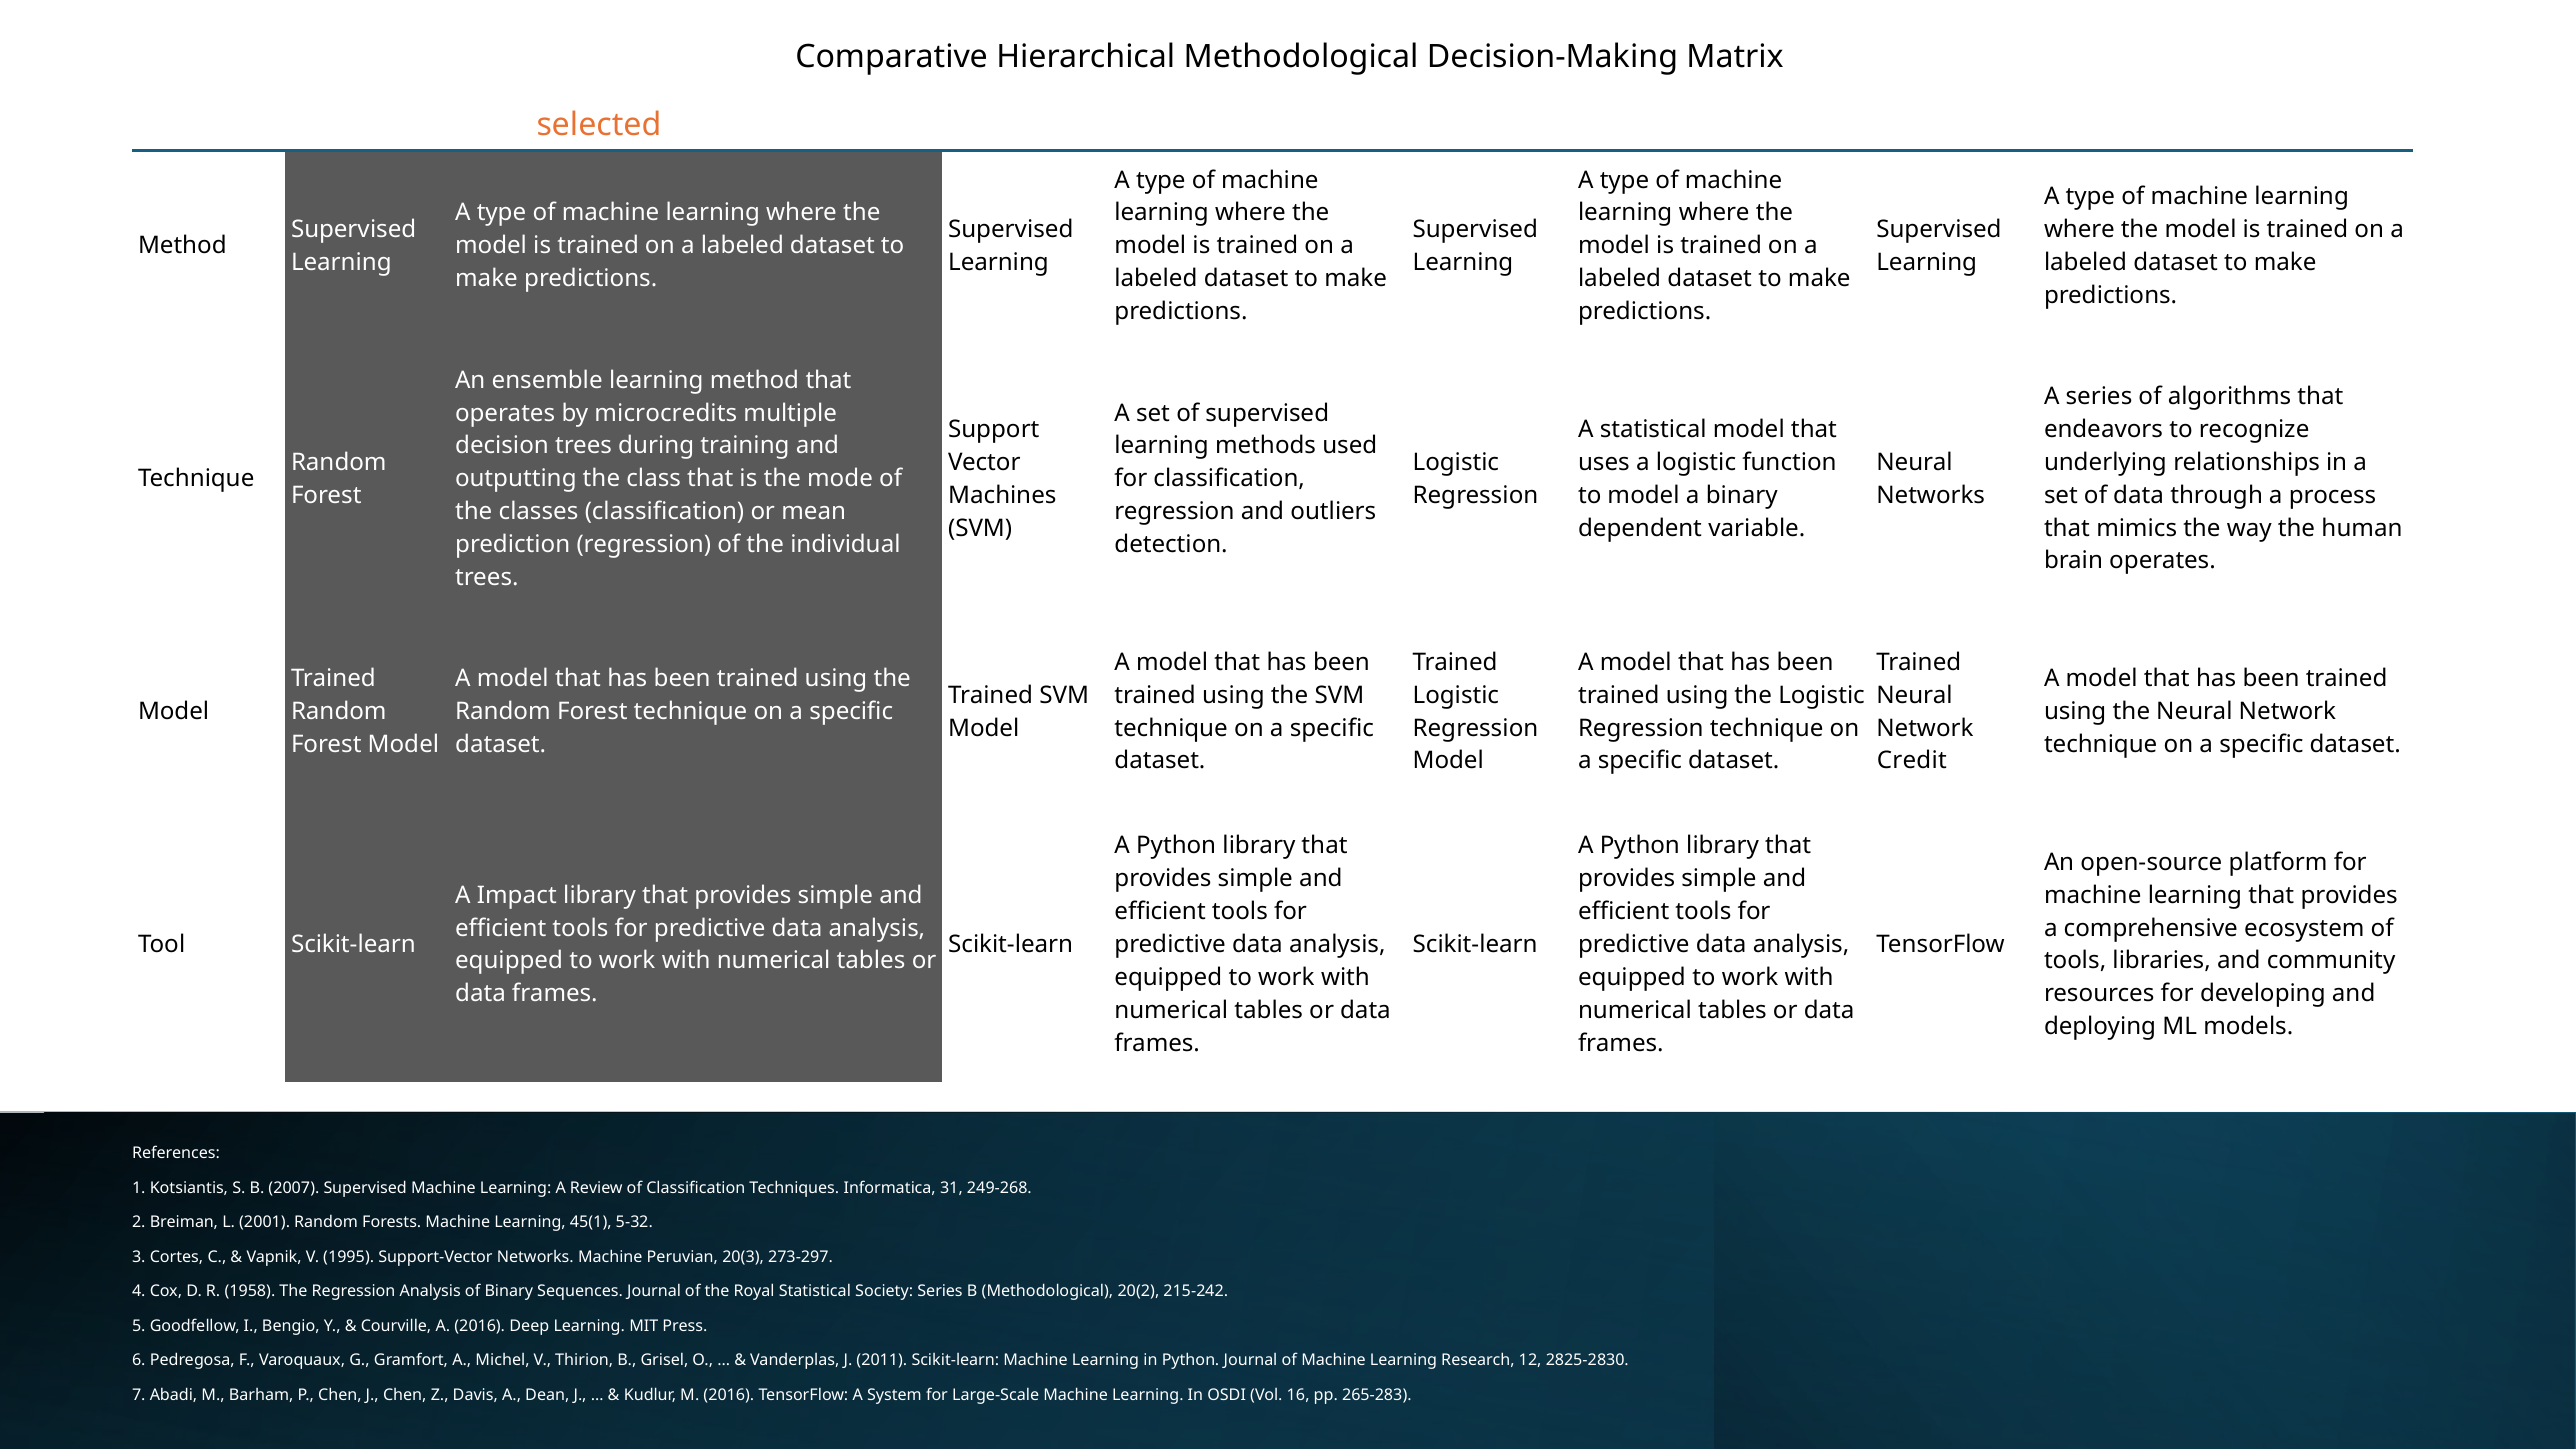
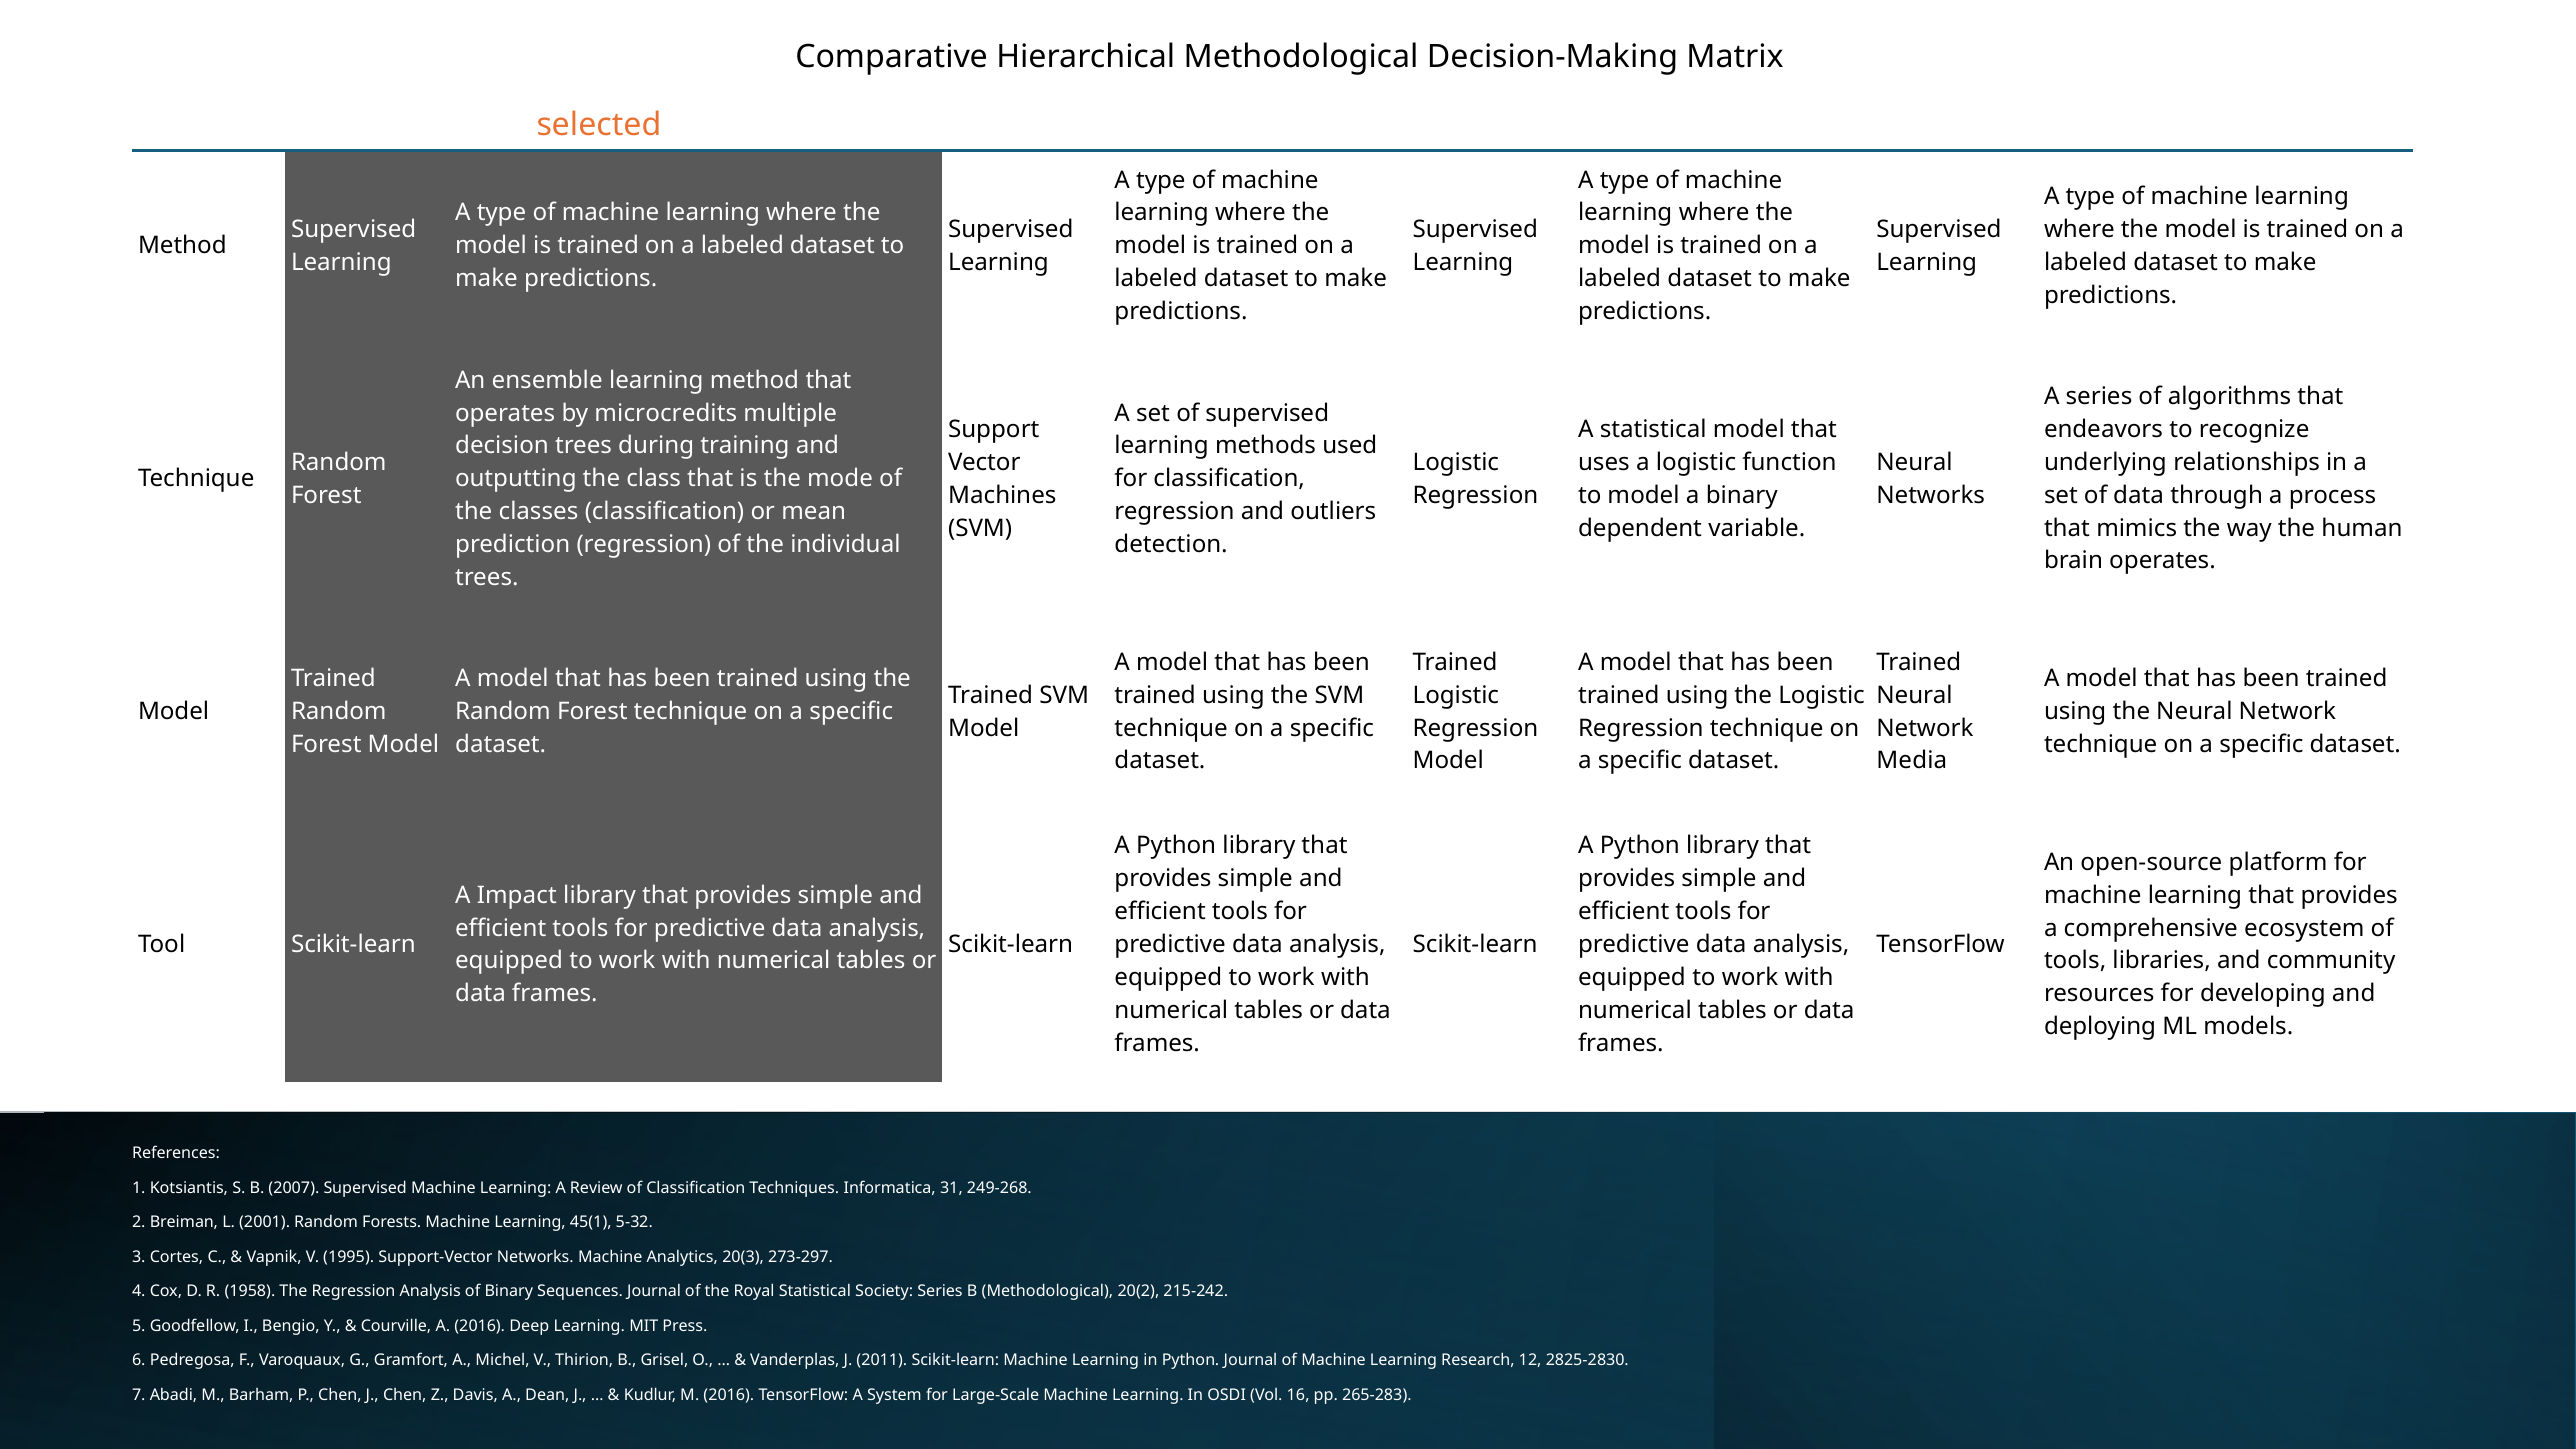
Credit: Credit -> Media (1912, 761)
Peruvian: Peruvian -> Analytics (682, 1257)
